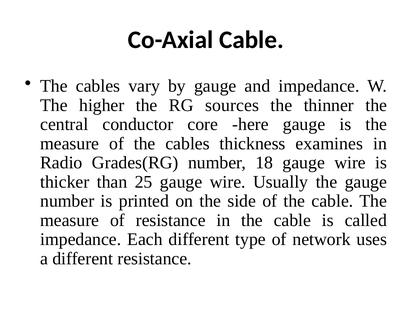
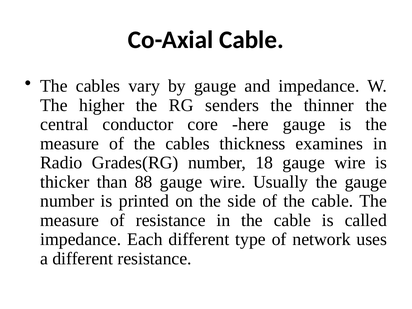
sources: sources -> senders (232, 105)
25: 25 -> 88 (144, 182)
